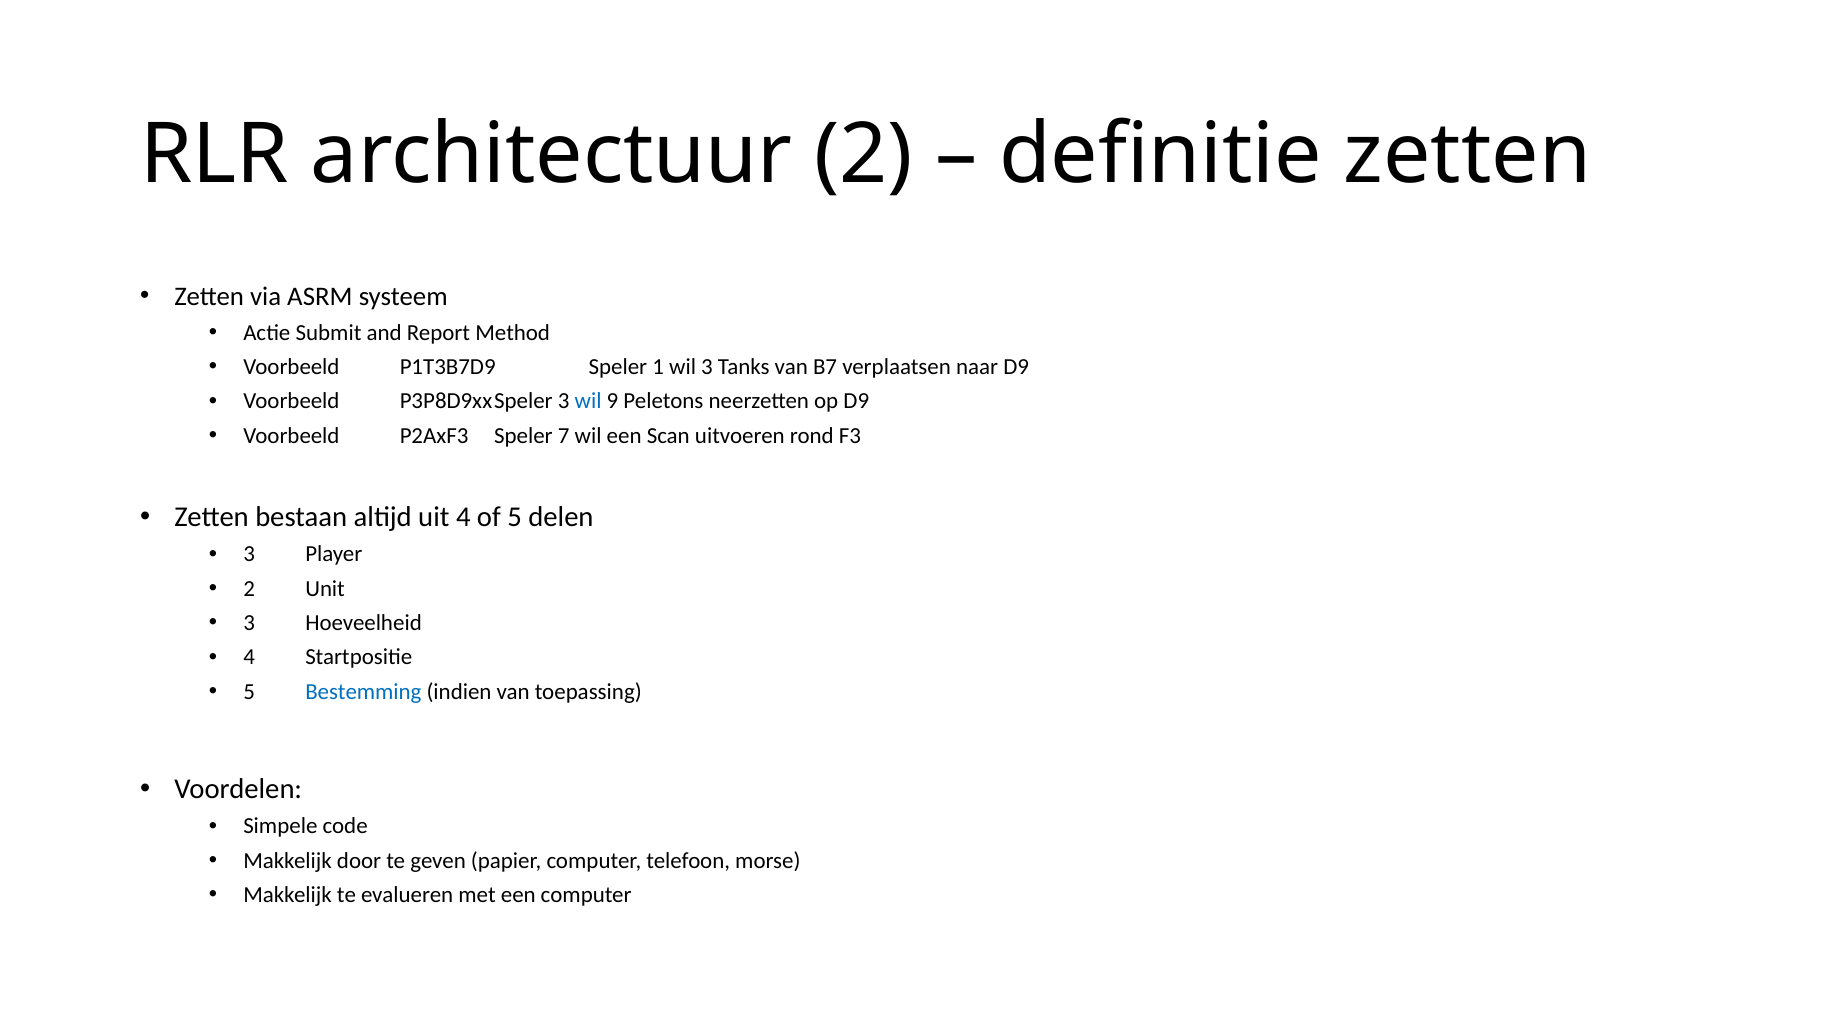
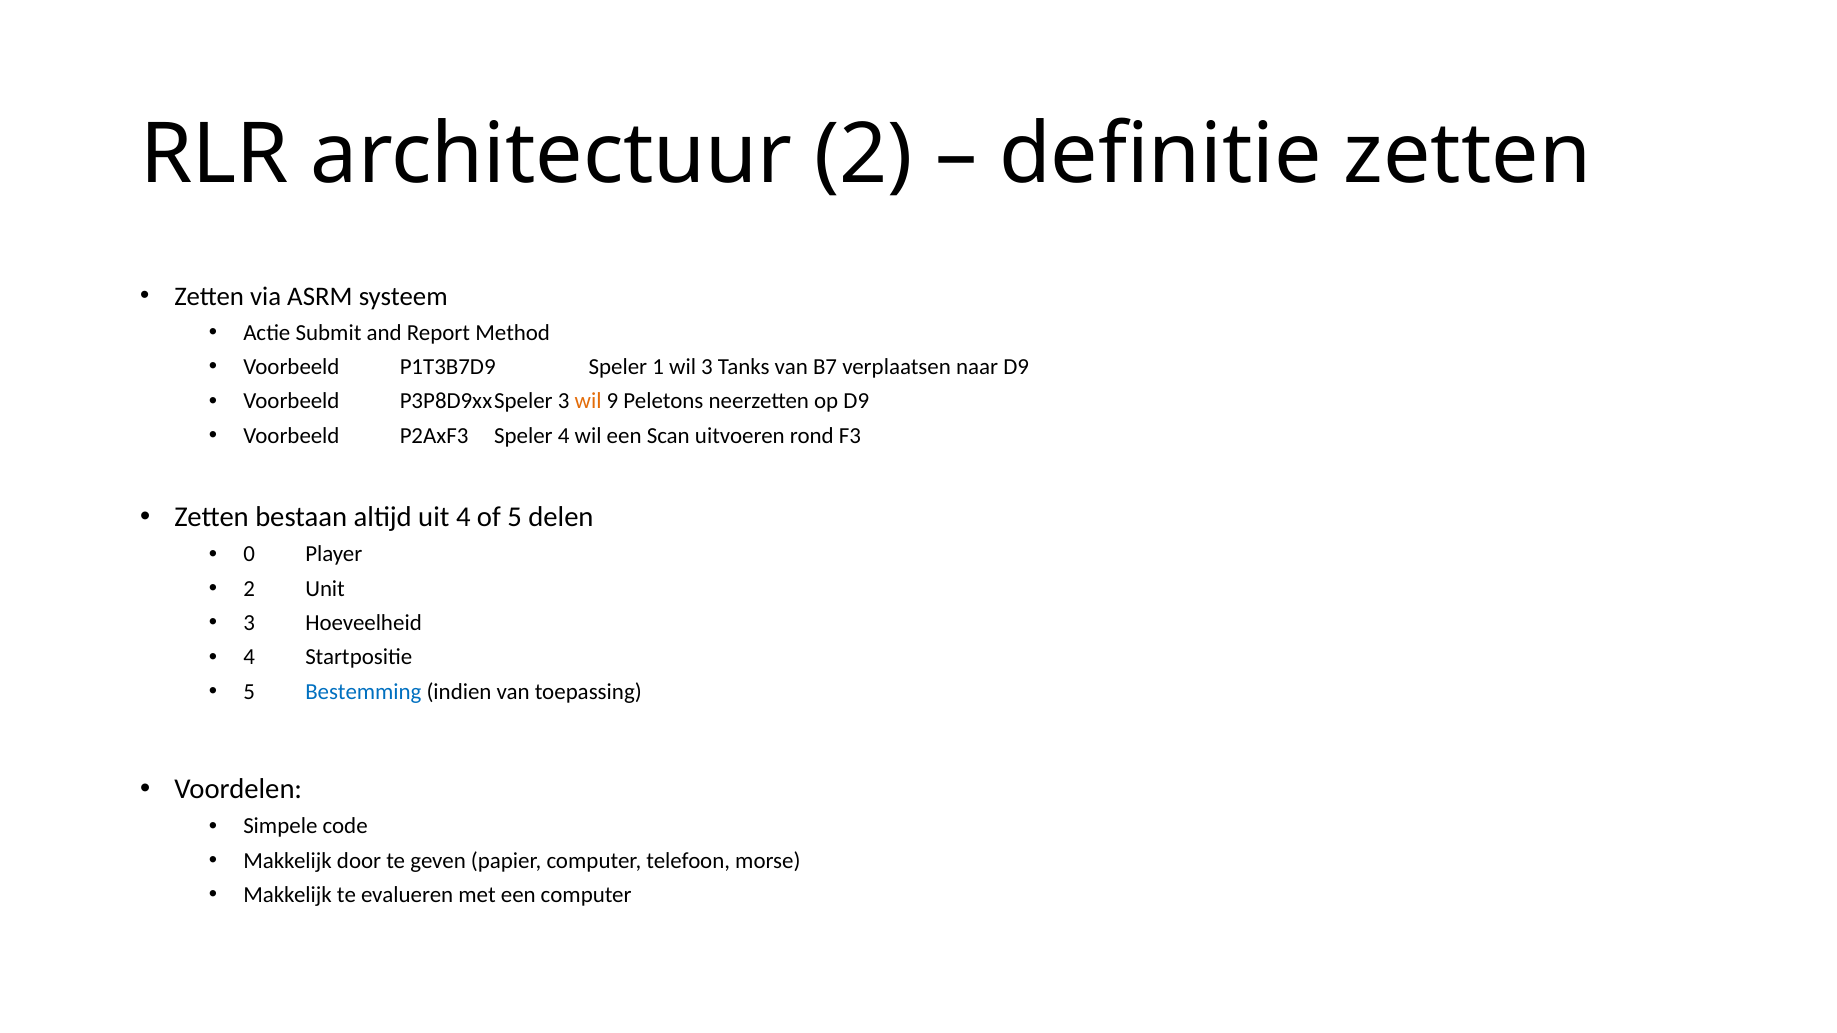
wil colour: blue -> orange (588, 401)
Speler 7: 7 -> 4 (564, 436)
3: 3 -> 0 (249, 555)
